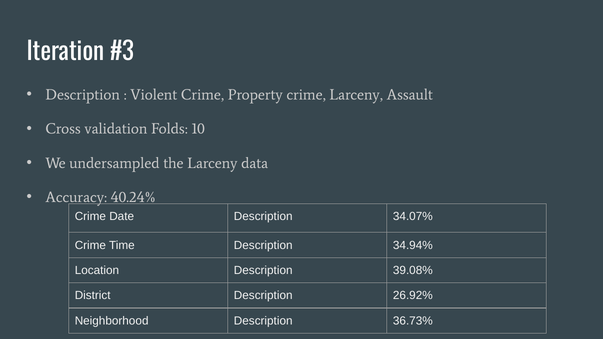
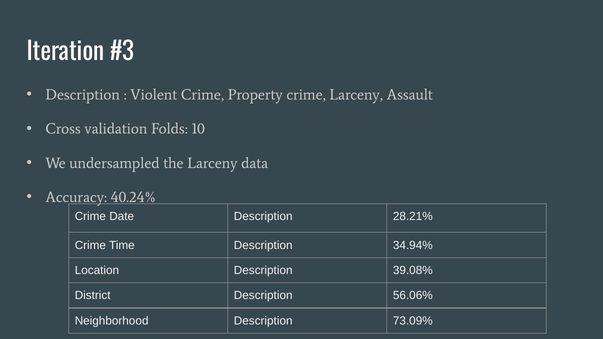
34.07%: 34.07% -> 28.21% (413, 217)
26.92%: 26.92% -> 56.06% (413, 296)
36.73%: 36.73% -> 73.09% (413, 321)
